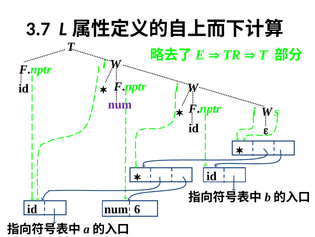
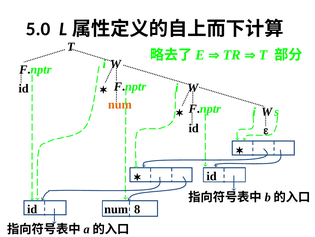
3.7: 3.7 -> 5.0 (38, 29)
num colour: purple -> orange (120, 104)
6: 6 -> 8 (137, 209)
